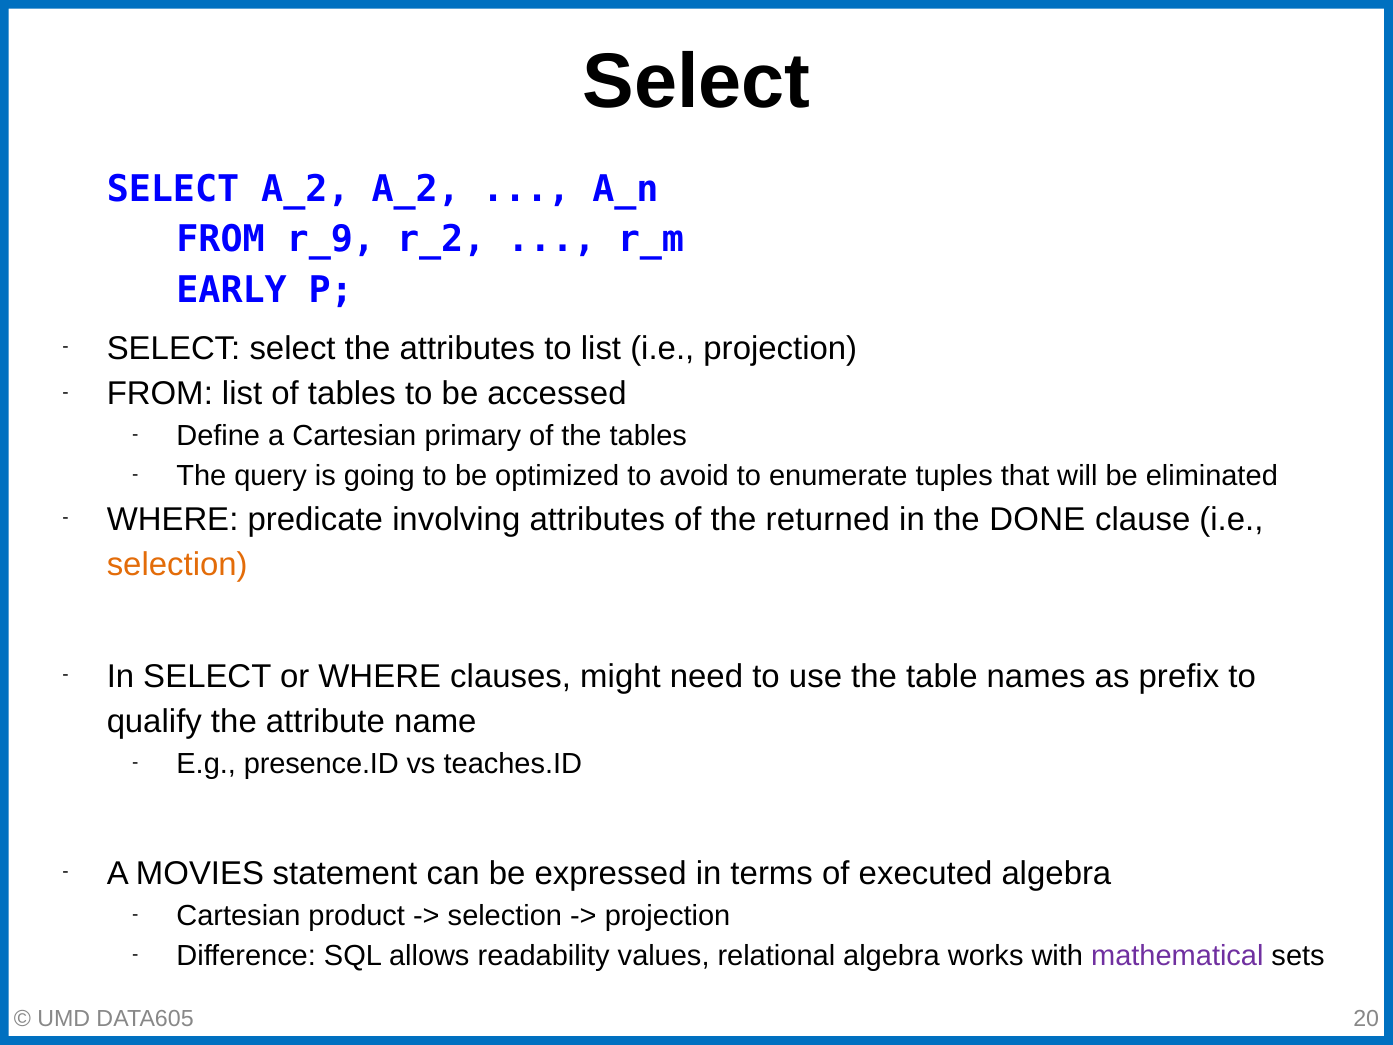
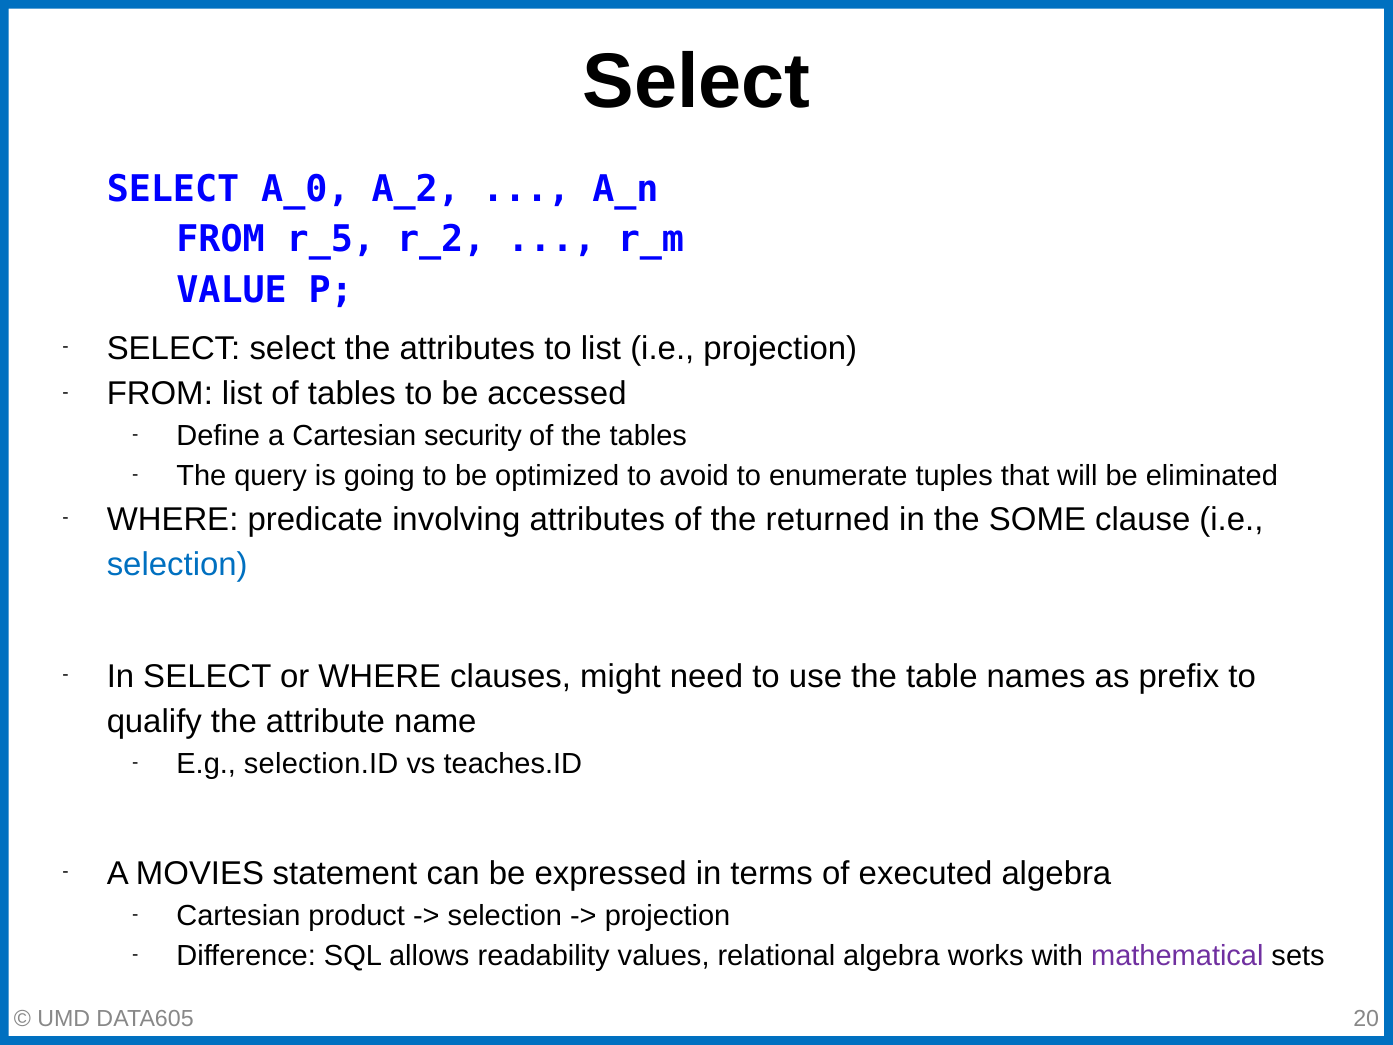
SELECT A_2: A_2 -> A_0 (305, 189)
r_9: r_9 -> r_5 (331, 240)
EARLY: EARLY -> VALUE (232, 290)
primary: primary -> security (473, 436)
DONE: DONE -> SOME (1037, 519)
selection colour: orange -> blue (177, 564)
presence.ID: presence.ID -> selection.ID (321, 764)
